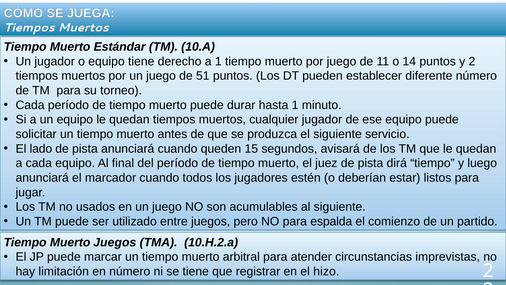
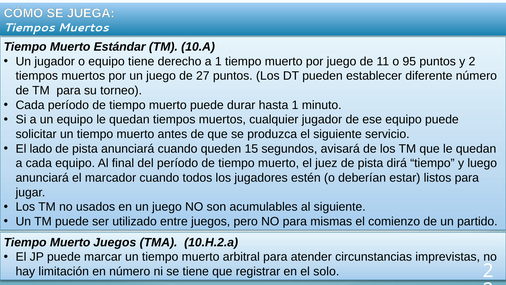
14: 14 -> 95 (409, 61)
51: 51 -> 27 (203, 76)
espalda: espalda -> mismas (331, 221)
hizo: hizo -> solo (326, 271)
